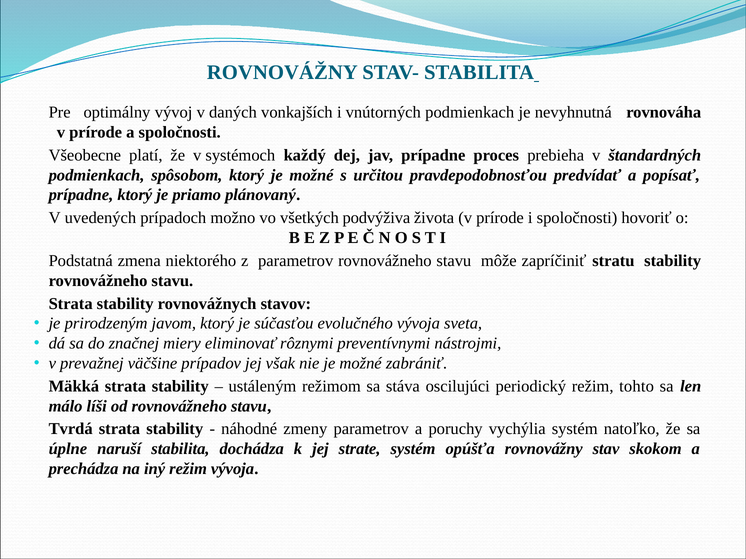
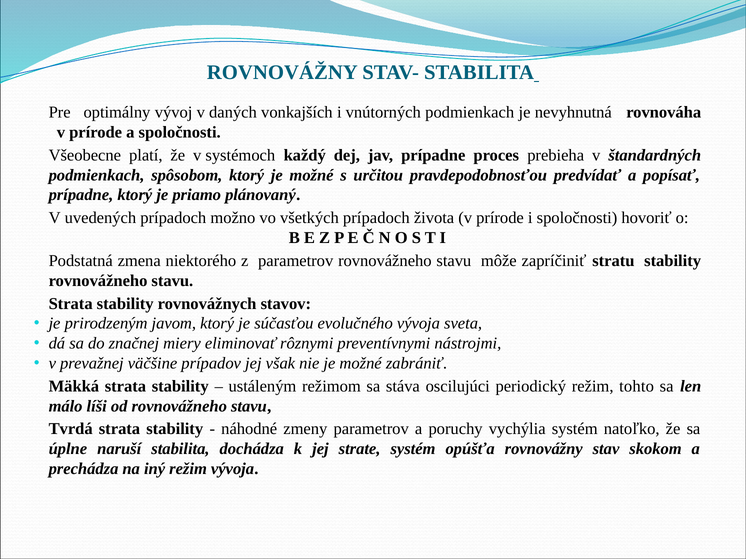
všetkých podvýživa: podvýživa -> prípadoch (376, 218)
